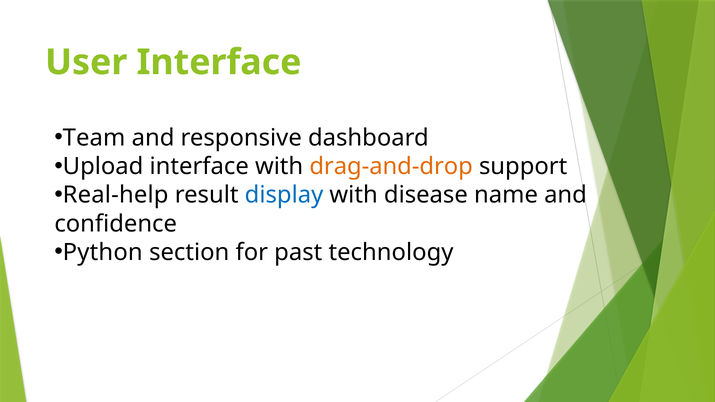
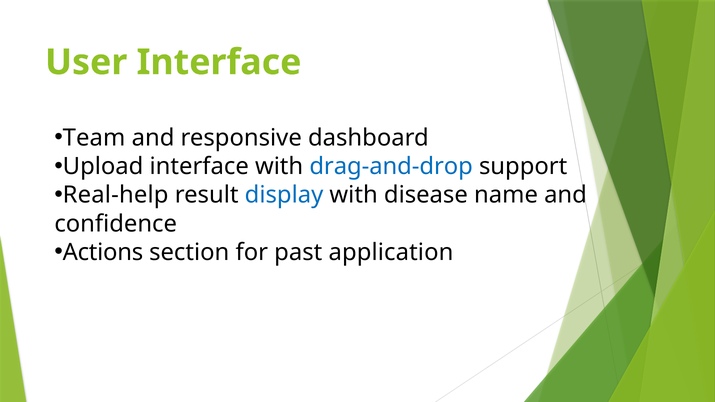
drag-and-drop colour: orange -> blue (391, 167)
Python: Python -> Actions (103, 252)
technology: technology -> application (391, 252)
